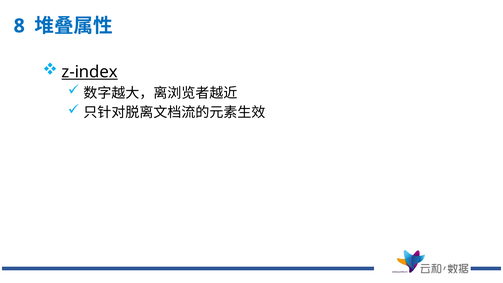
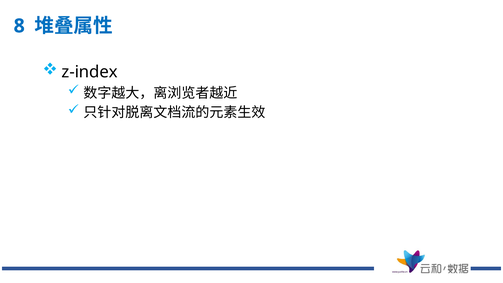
z-index underline: present -> none (90, 72)
